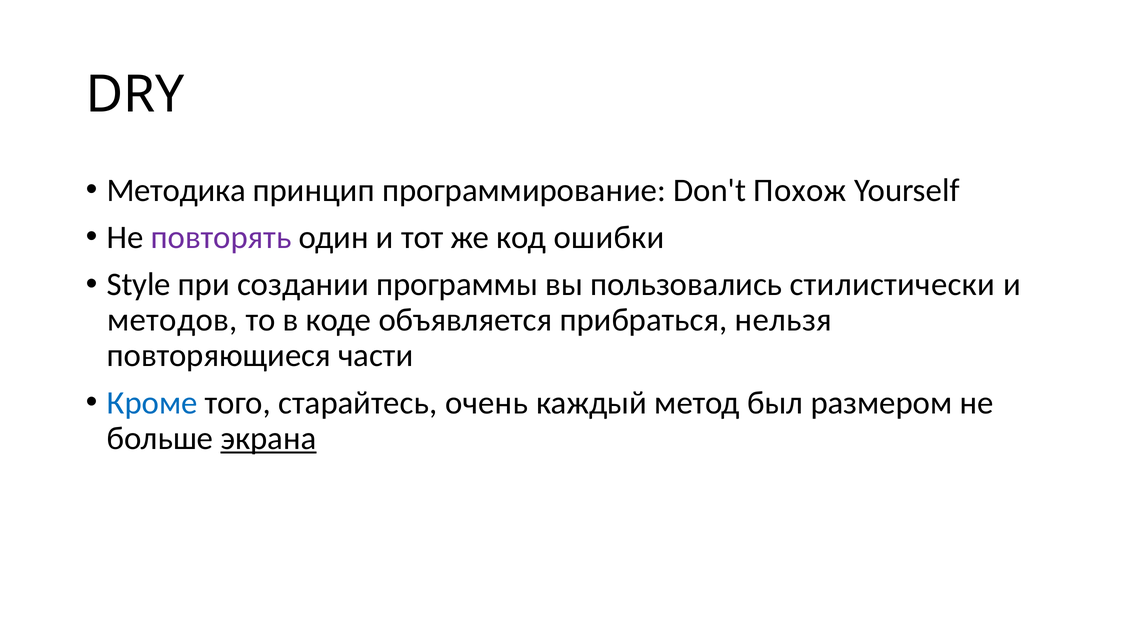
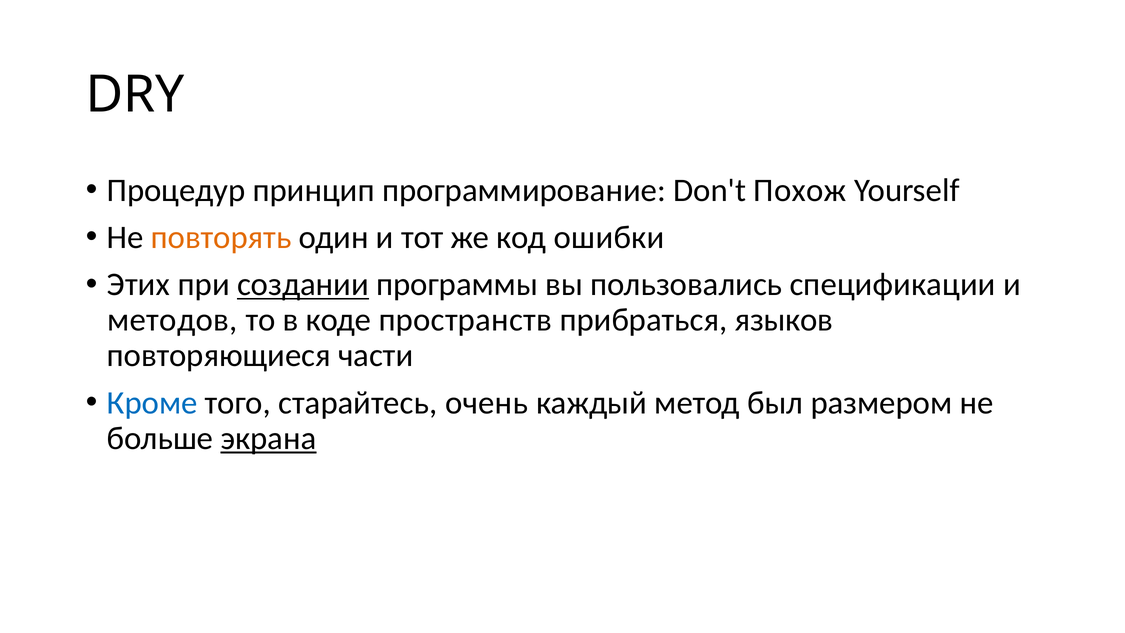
Методика: Методика -> Процедур (176, 190)
повторять colour: purple -> orange (221, 237)
Style: Style -> Этих (139, 285)
создании underline: none -> present (303, 285)
стилистически: стилистически -> спецификации (893, 285)
объявляется: объявляется -> пространств (465, 320)
нельзя: нельзя -> языков (784, 320)
